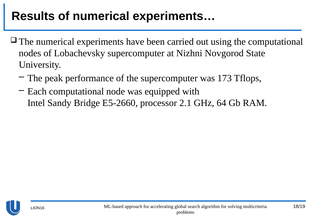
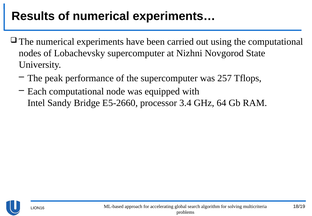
173: 173 -> 257 (225, 78)
2.1: 2.1 -> 3.4 (185, 103)
